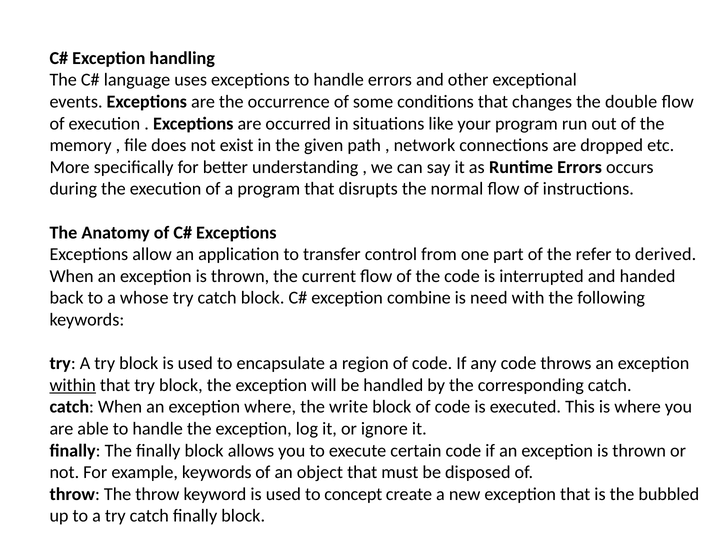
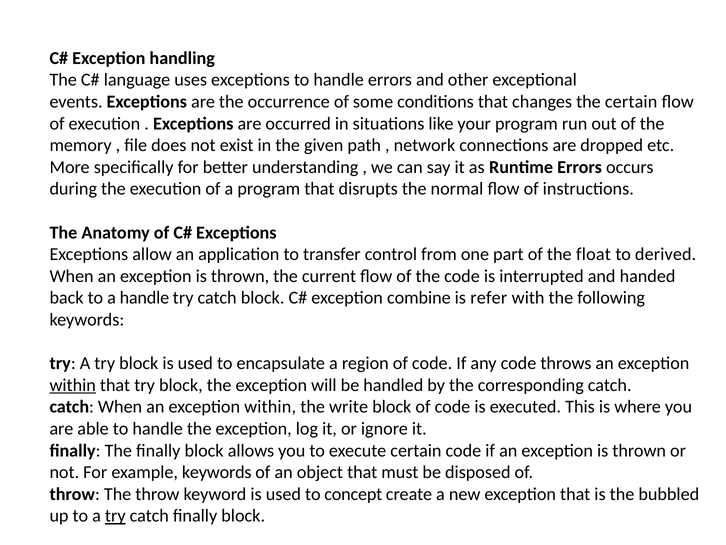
the double: double -> certain (631, 102)
refer: refer -> float (593, 254)
a whose: whose -> handle (144, 298)
need: need -> refer (489, 298)
When an exception where: where -> within (270, 407)
try underline: none -> present (115, 515)
